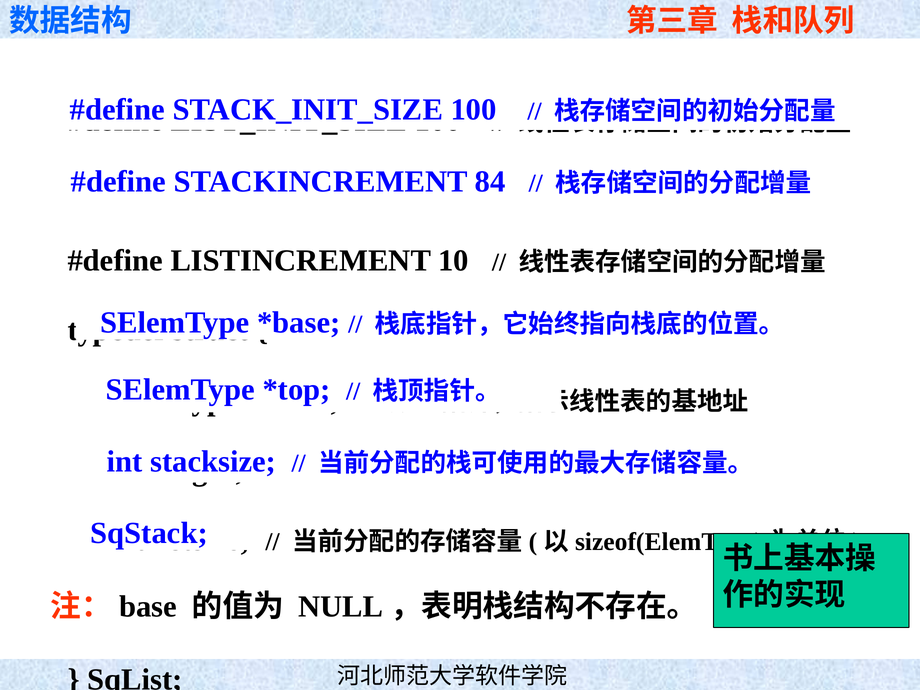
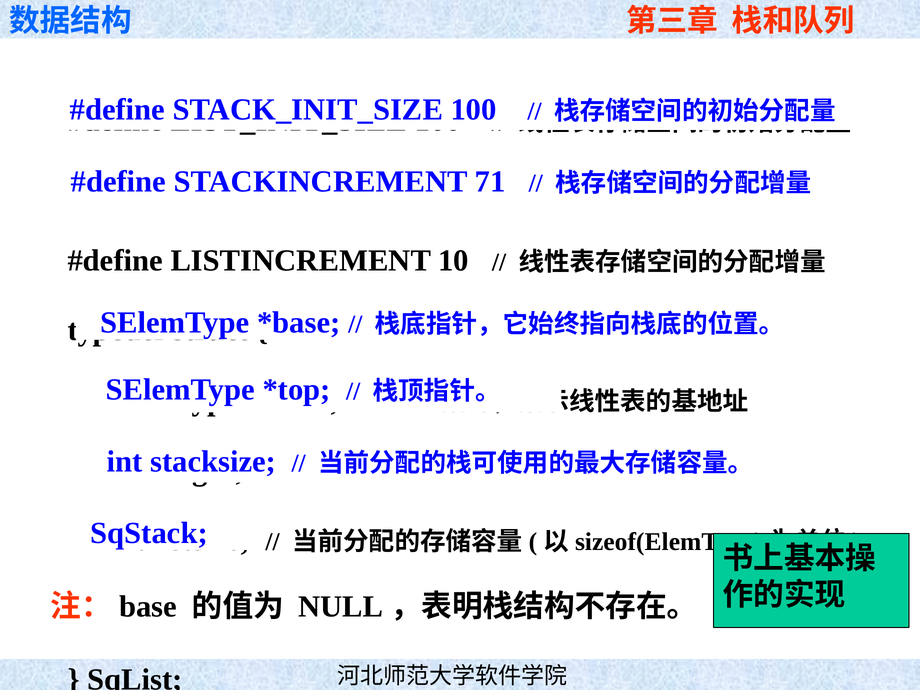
84: 84 -> 71 (490, 182)
